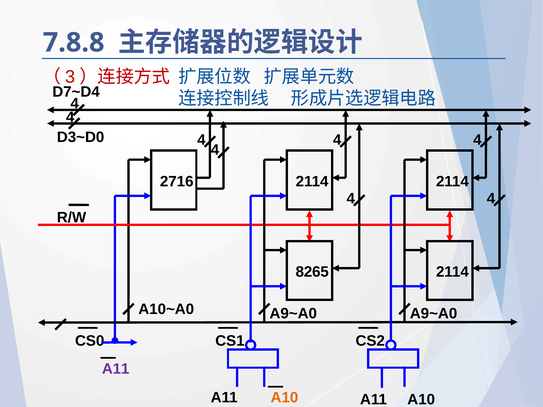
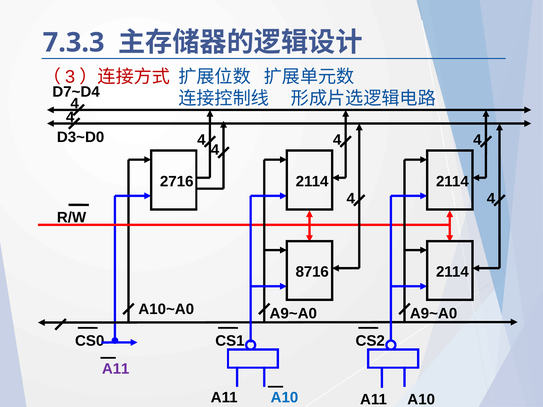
7.8.8: 7.8.8 -> 7.3.3 (74, 43)
8265: 8265 -> 8716 (312, 272)
A10 colour: orange -> blue (284, 398)
